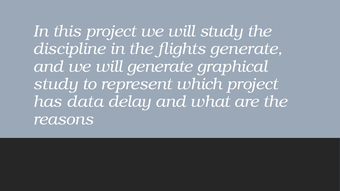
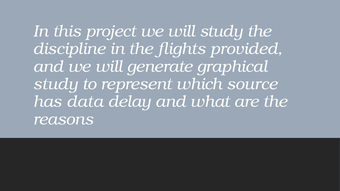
flights generate: generate -> provided (246, 49)
which project: project -> source (252, 84)
